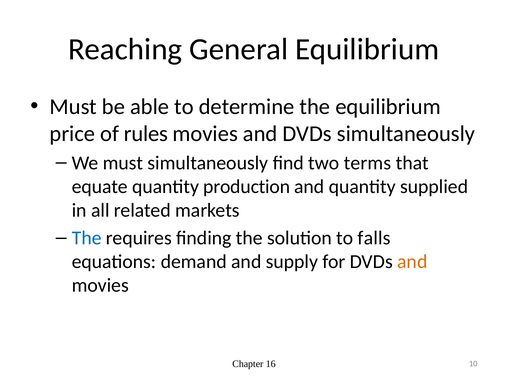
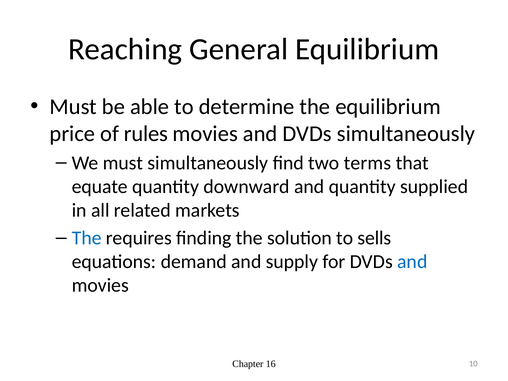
production: production -> downward (247, 187)
falls: falls -> sells (374, 238)
and colour: orange -> blue (412, 262)
